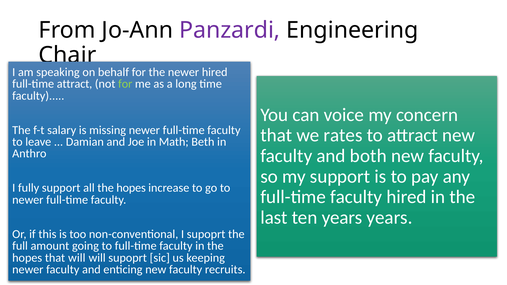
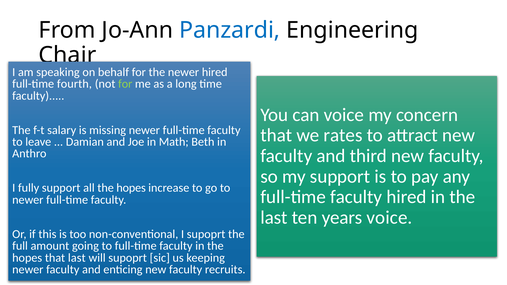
Panzardi colour: purple -> blue (230, 30)
full-time attract: attract -> fourth (74, 84)
both: both -> third (368, 156)
years years: years -> voice (390, 218)
that will: will -> last (77, 258)
